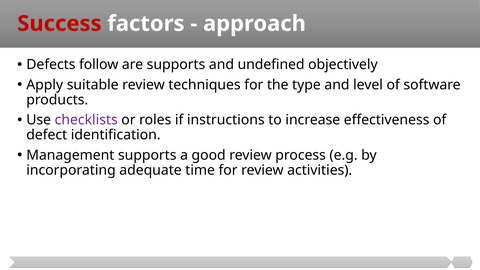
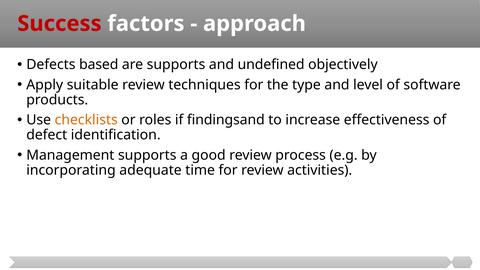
follow: follow -> based (99, 65)
checklists colour: purple -> orange (86, 120)
instructions: instructions -> findingsand (226, 120)
